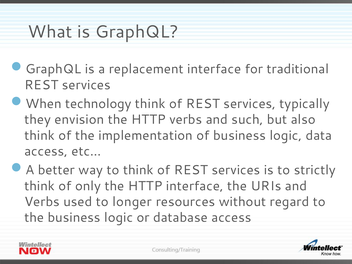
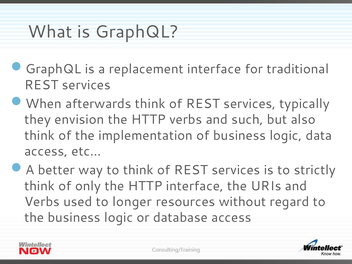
technology: technology -> afterwards (98, 104)
